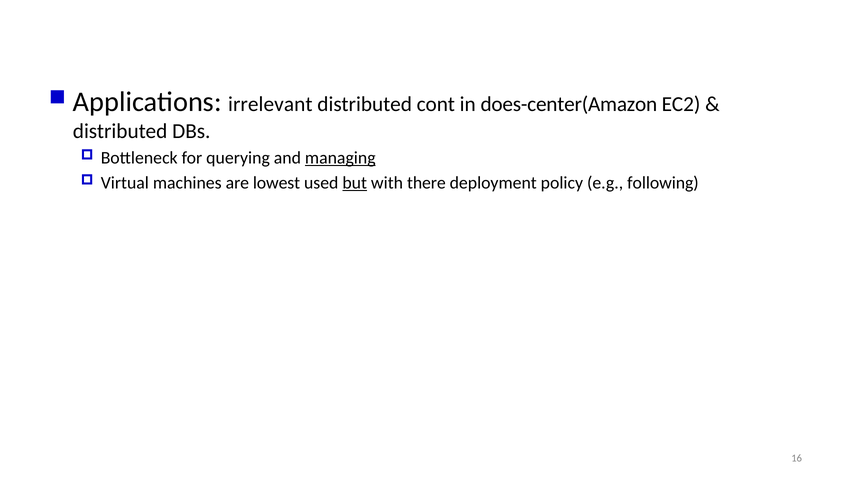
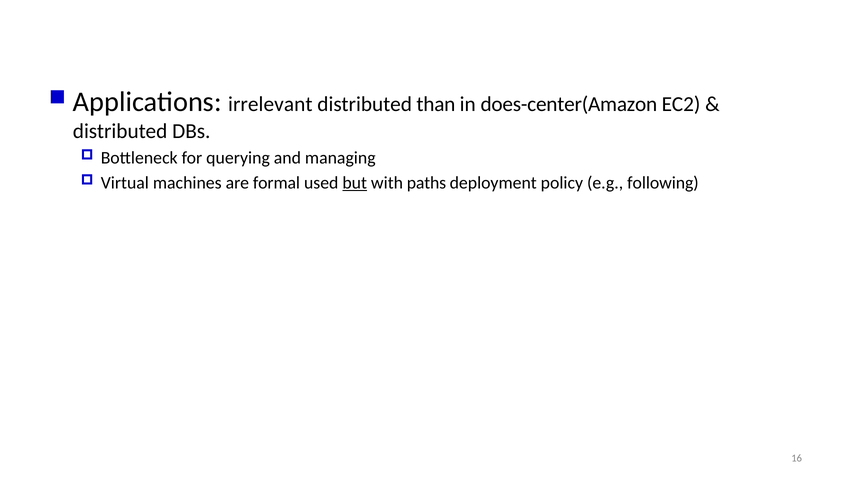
cont: cont -> than (436, 104)
managing underline: present -> none (340, 158)
lowest: lowest -> formal (276, 183)
there: there -> paths (426, 183)
